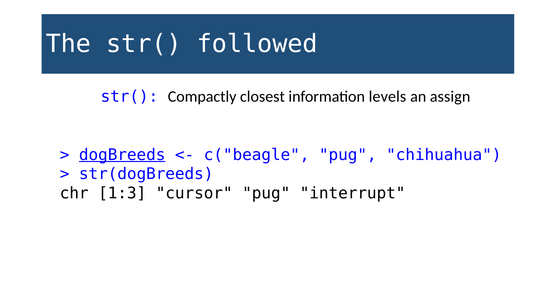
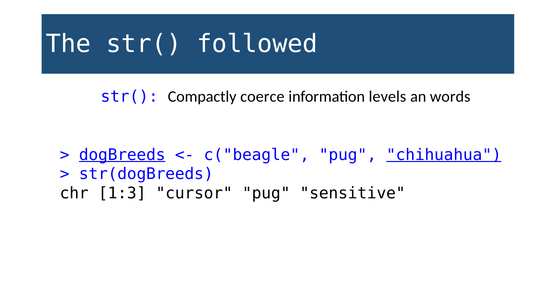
closest: closest -> coerce (262, 97)
assign: assign -> words (450, 97)
chihuahua underline: none -> present (444, 155)
interrupt: interrupt -> sensitive (353, 193)
